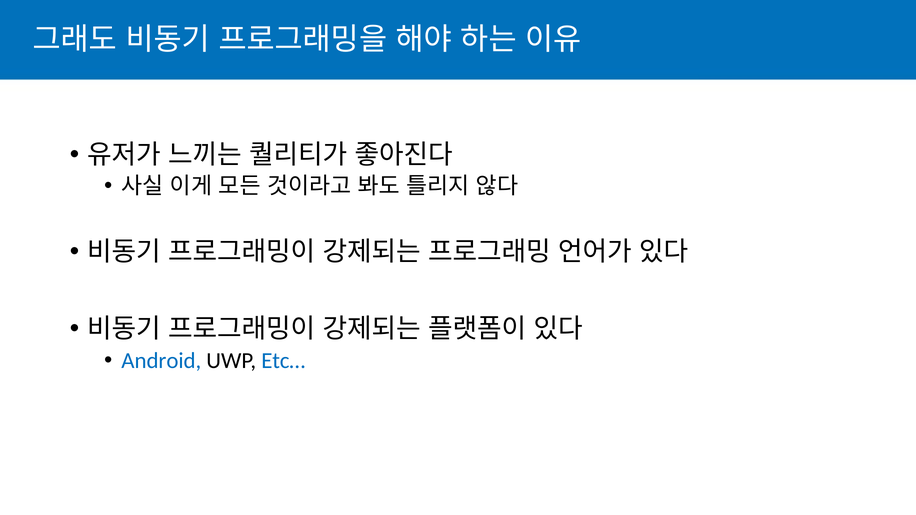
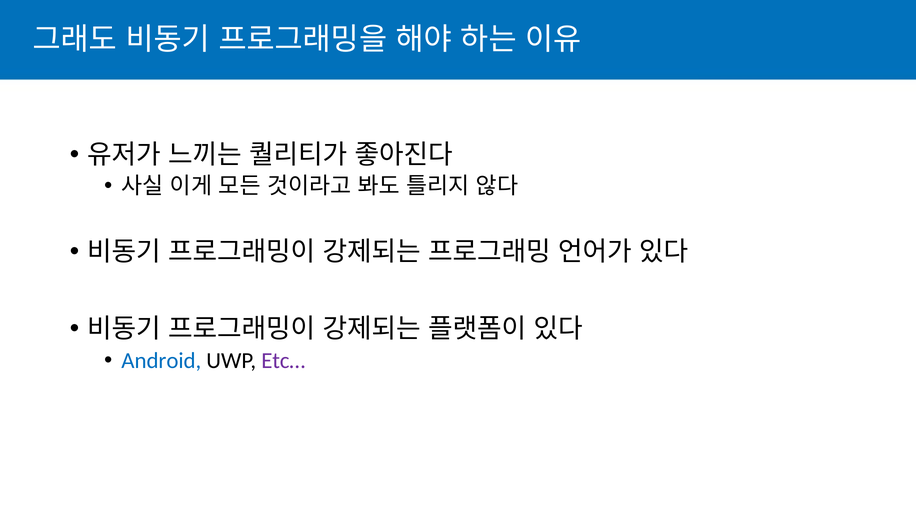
Etc… colour: blue -> purple (283, 361)
